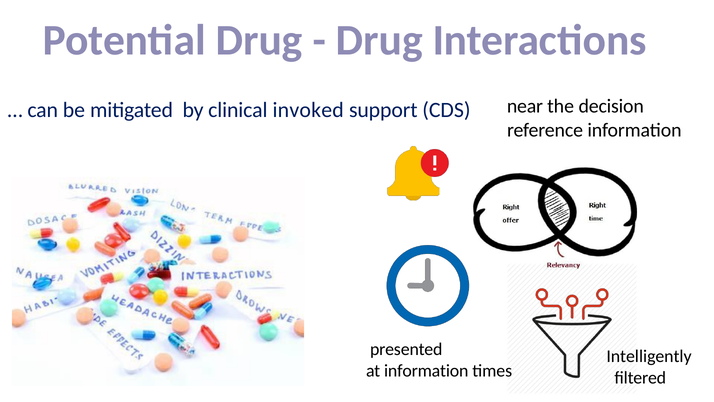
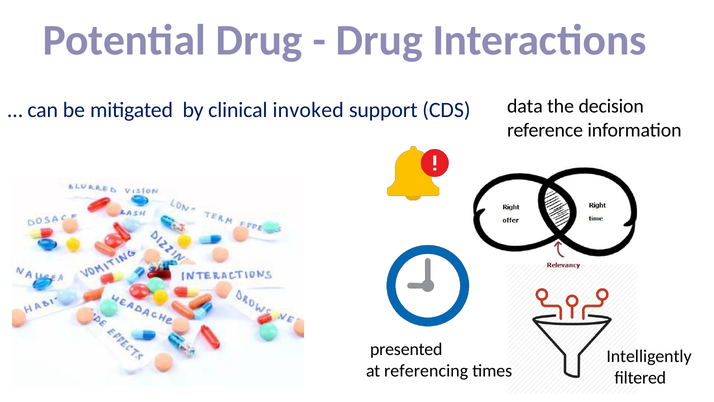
near: near -> data (525, 106)
at information: information -> referencing (426, 370)
